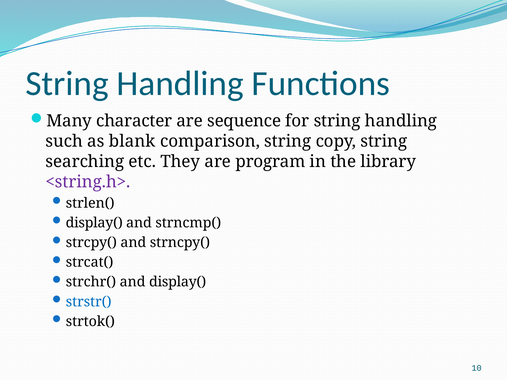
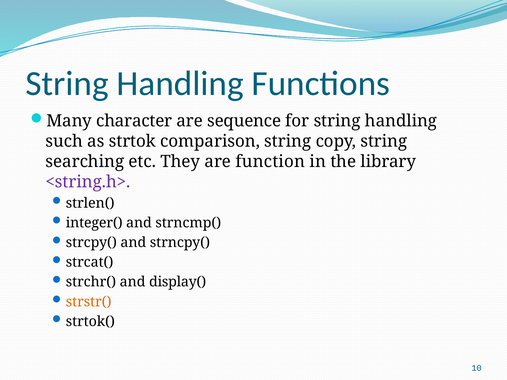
blank: blank -> strtok (132, 141)
program: program -> function (270, 162)
display(: display( -> integer( (94, 223)
strstr( colour: blue -> orange (89, 302)
